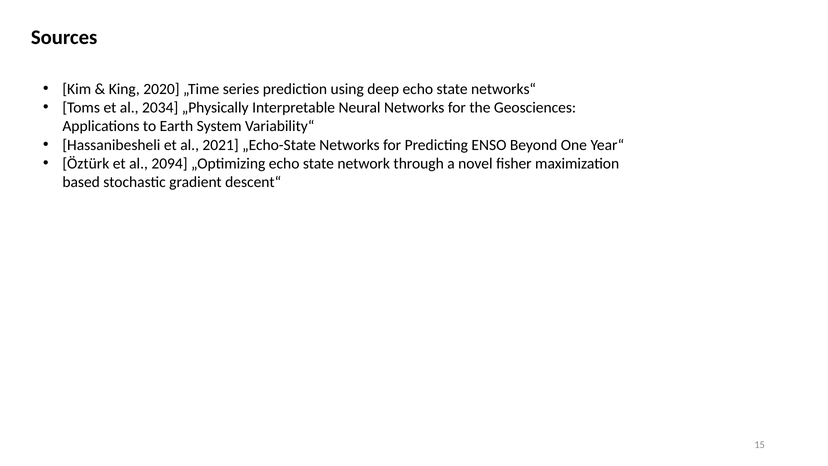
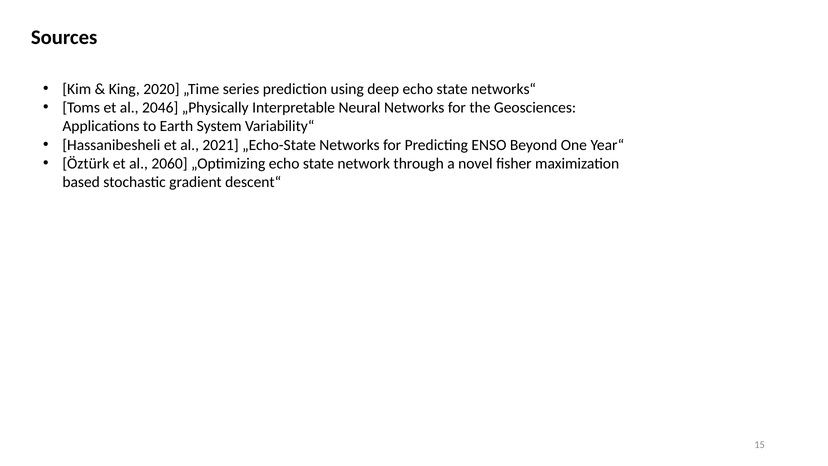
2034: 2034 -> 2046 (160, 108)
2094: 2094 -> 2060 (169, 163)
